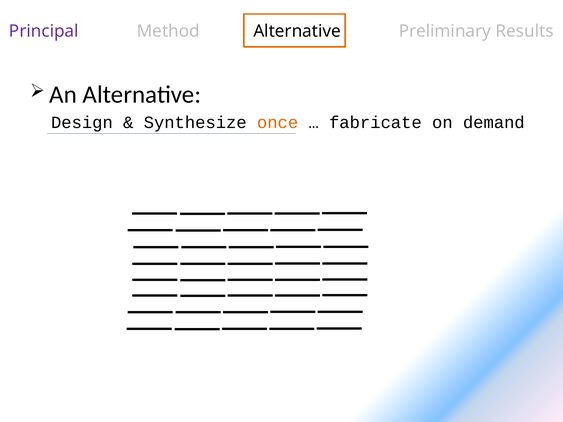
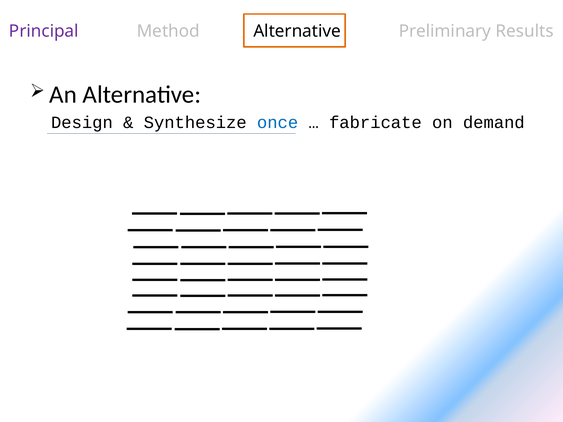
once colour: orange -> blue (278, 122)
